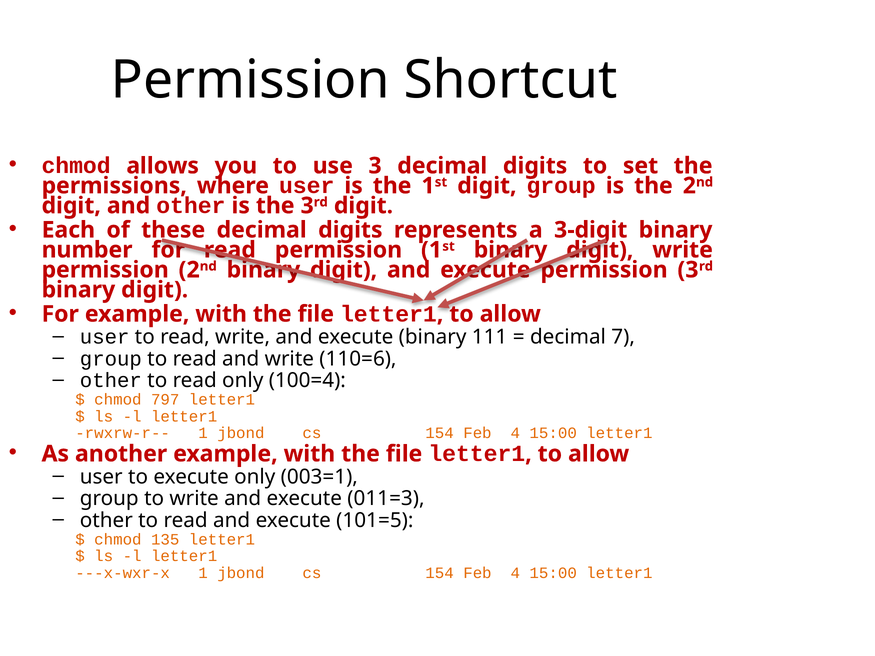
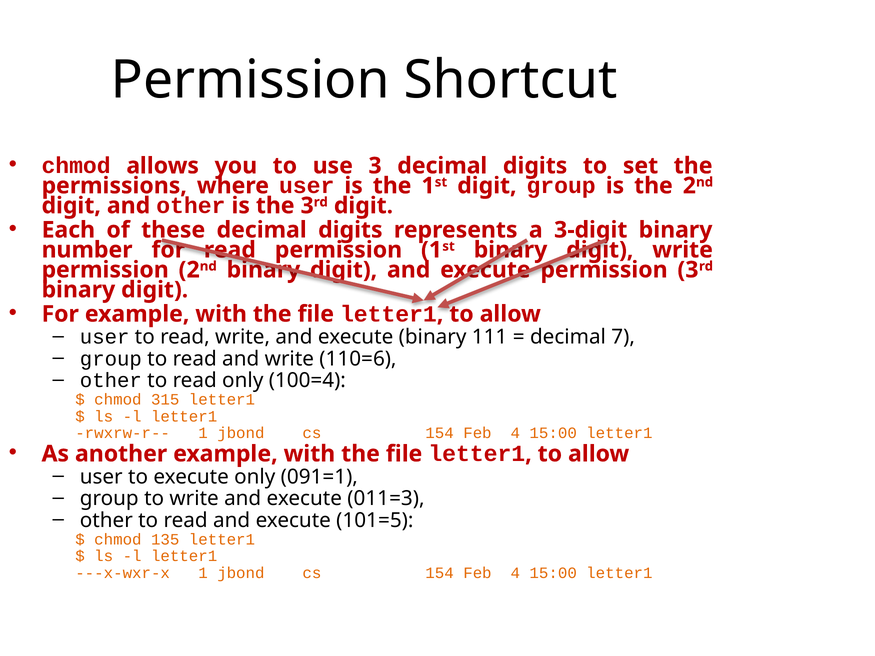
797: 797 -> 315 (165, 400)
003=1: 003=1 -> 091=1 (319, 477)
